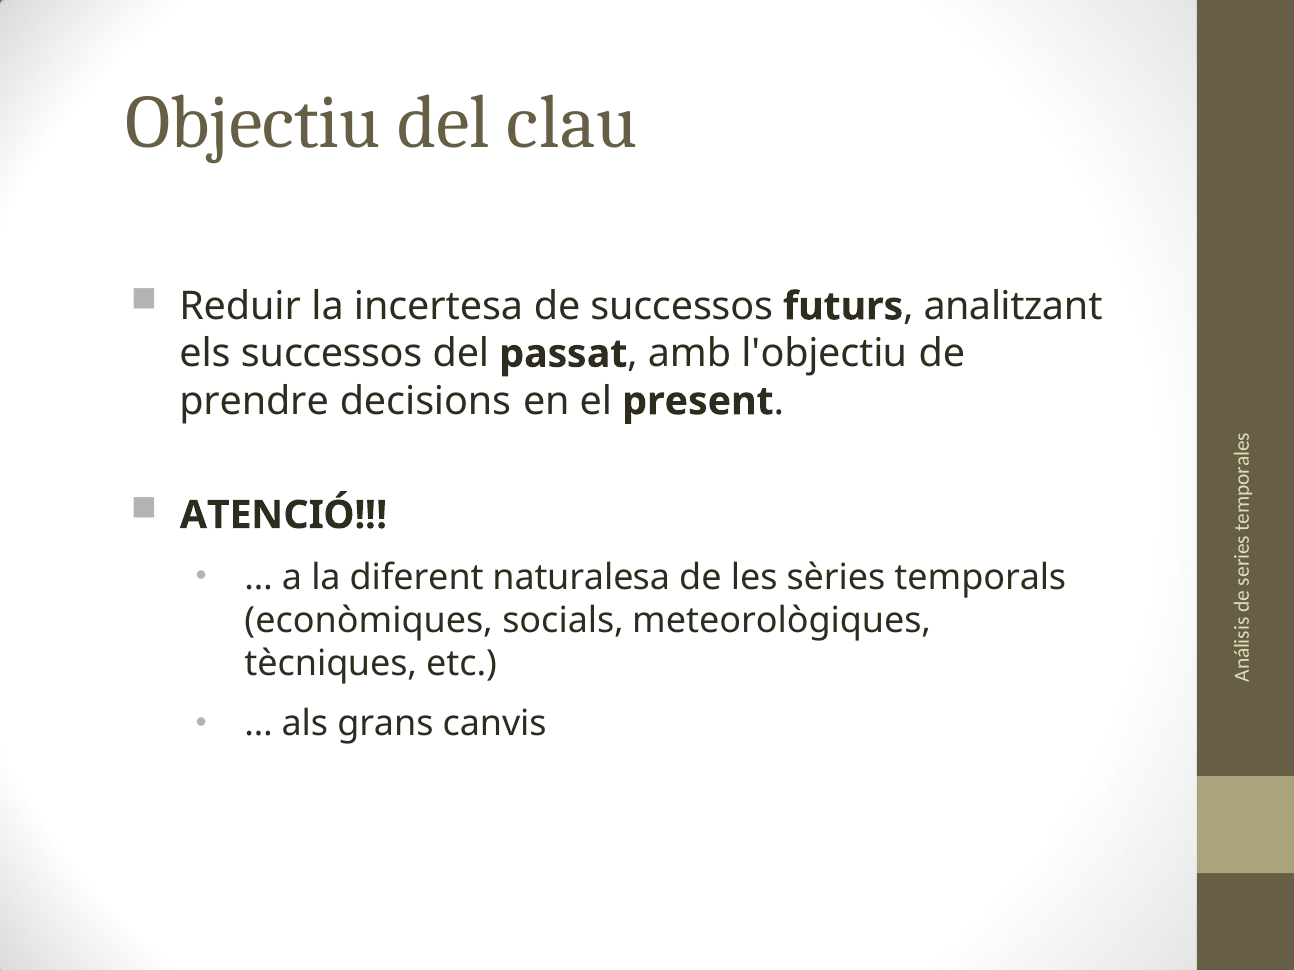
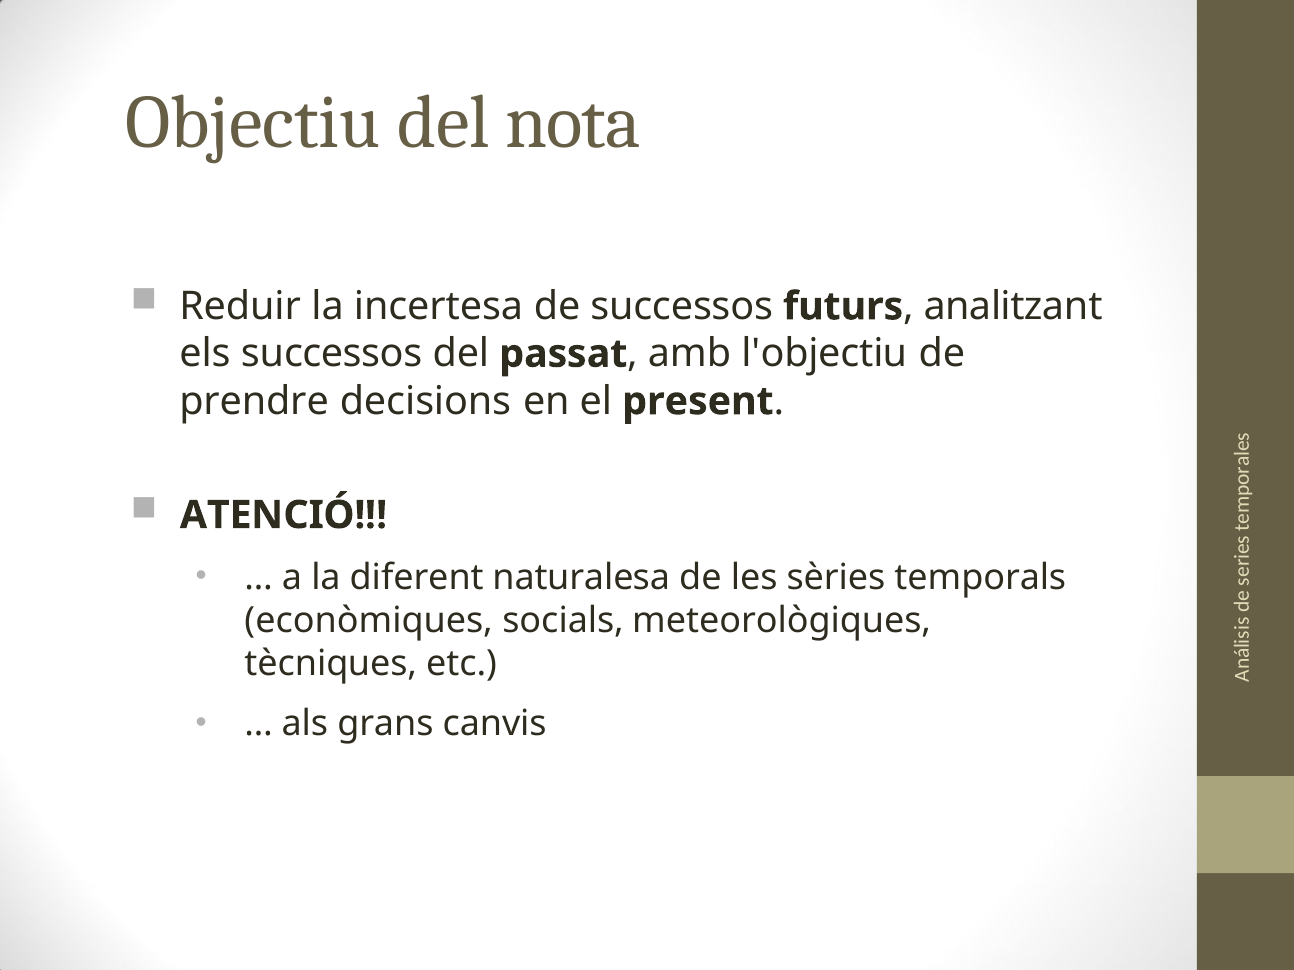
clau: clau -> nota (573, 123)
